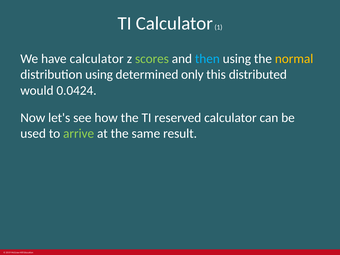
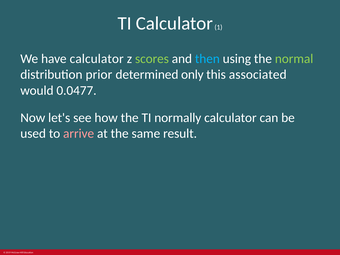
normal colour: yellow -> light green (294, 59)
distribution using: using -> prior (99, 75)
distributed: distributed -> associated (258, 75)
0.0424: 0.0424 -> 0.0477 (77, 90)
reserved: reserved -> normally (178, 118)
arrive colour: light green -> pink (79, 134)
